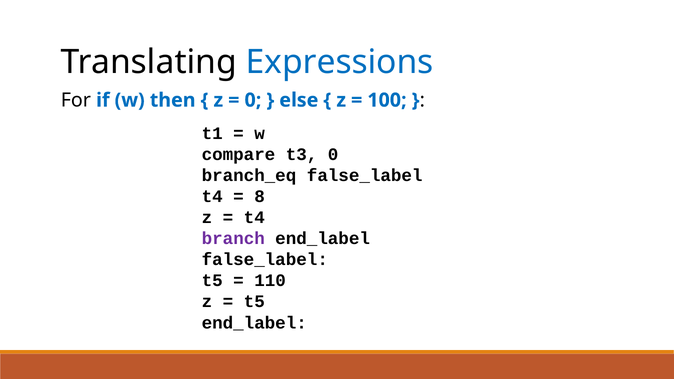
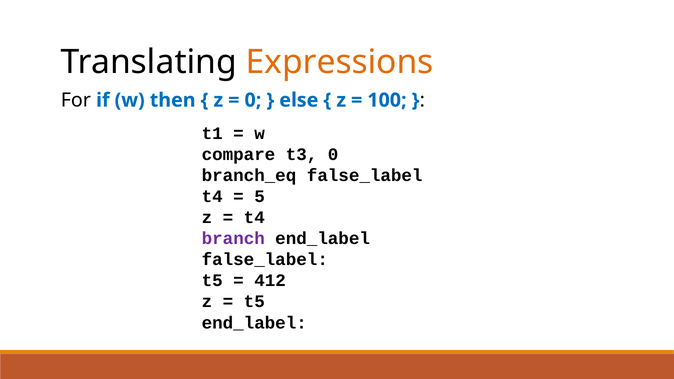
Expressions colour: blue -> orange (340, 62)
8: 8 -> 5 (260, 196)
110: 110 -> 412 (270, 281)
